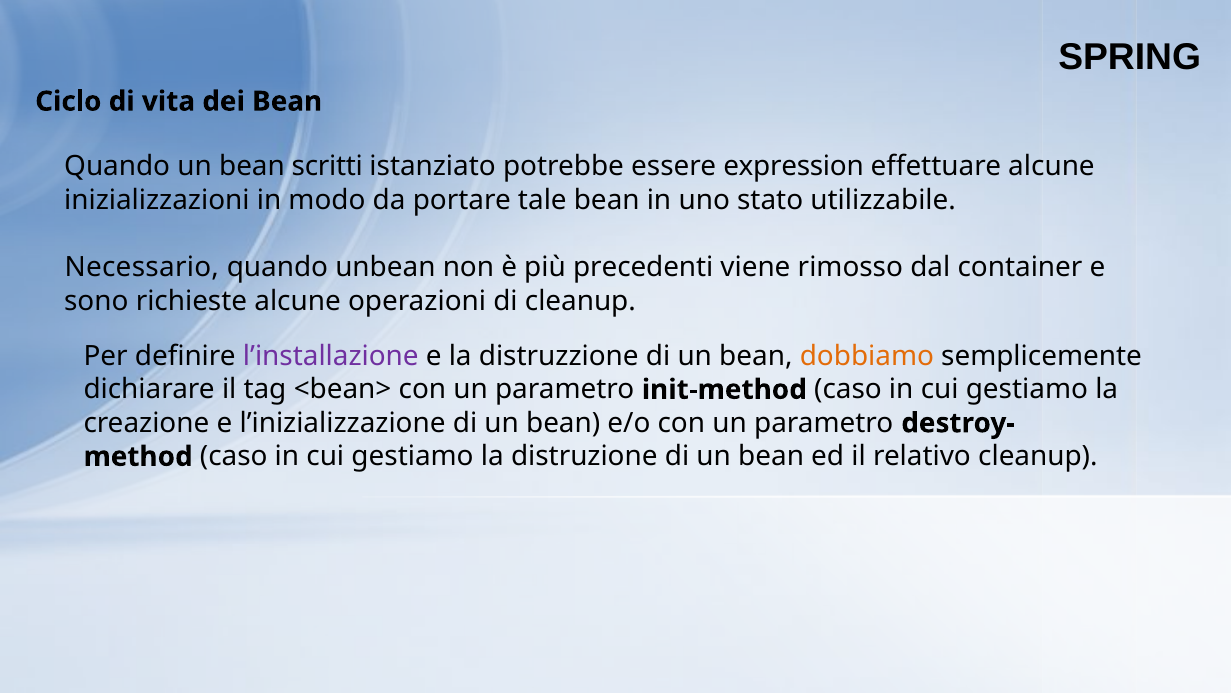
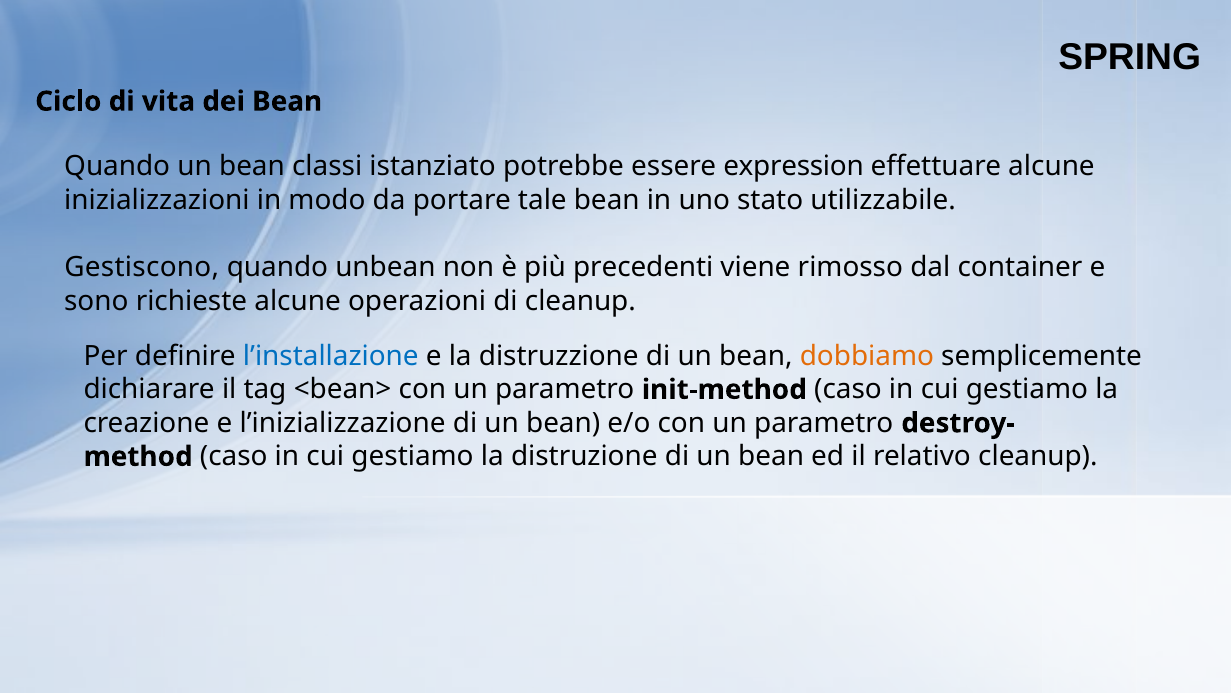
scritti: scritti -> classi (327, 167)
Necessario: Necessario -> Gestiscono (142, 267)
l’installazione colour: purple -> blue (331, 356)
